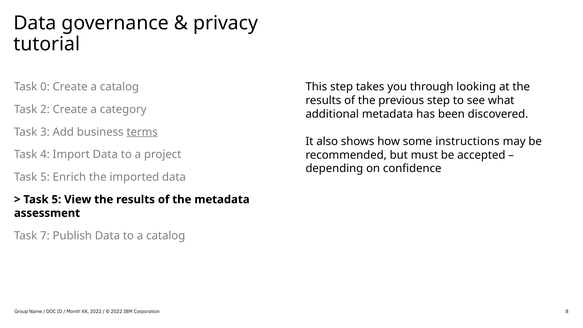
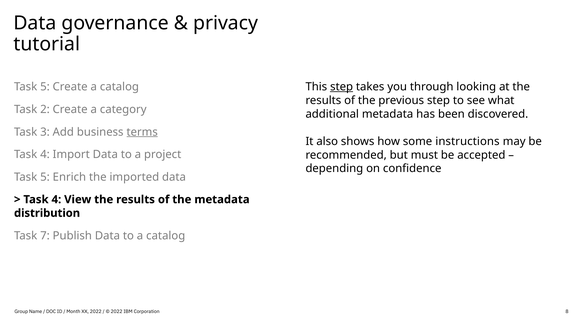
0: 0 -> 5 (45, 87)
step underline: none -> present (342, 87)
5: 5 -> 4 (56, 199)
assessment: assessment -> distribution (47, 213)
